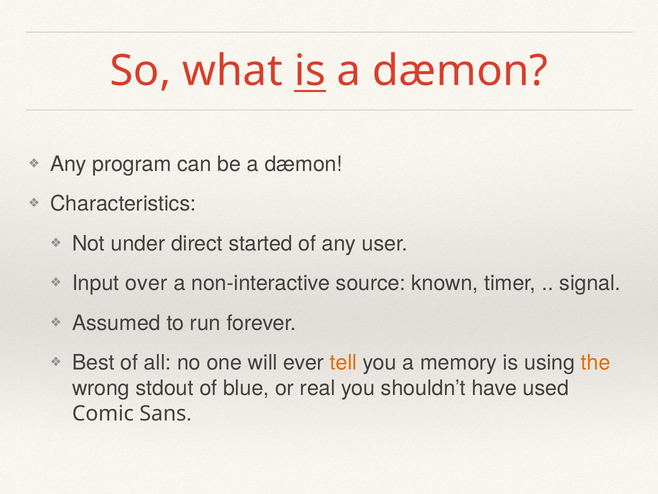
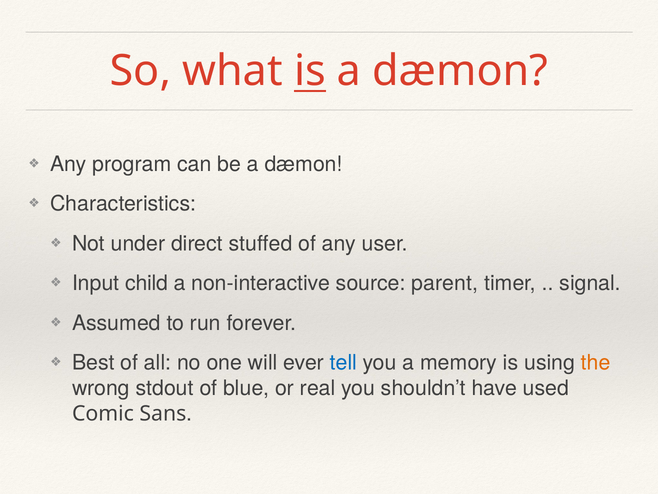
started: started -> stuffed (261, 243)
over: over -> child (147, 283)
known: known -> parent (445, 283)
tell colour: orange -> blue (343, 362)
